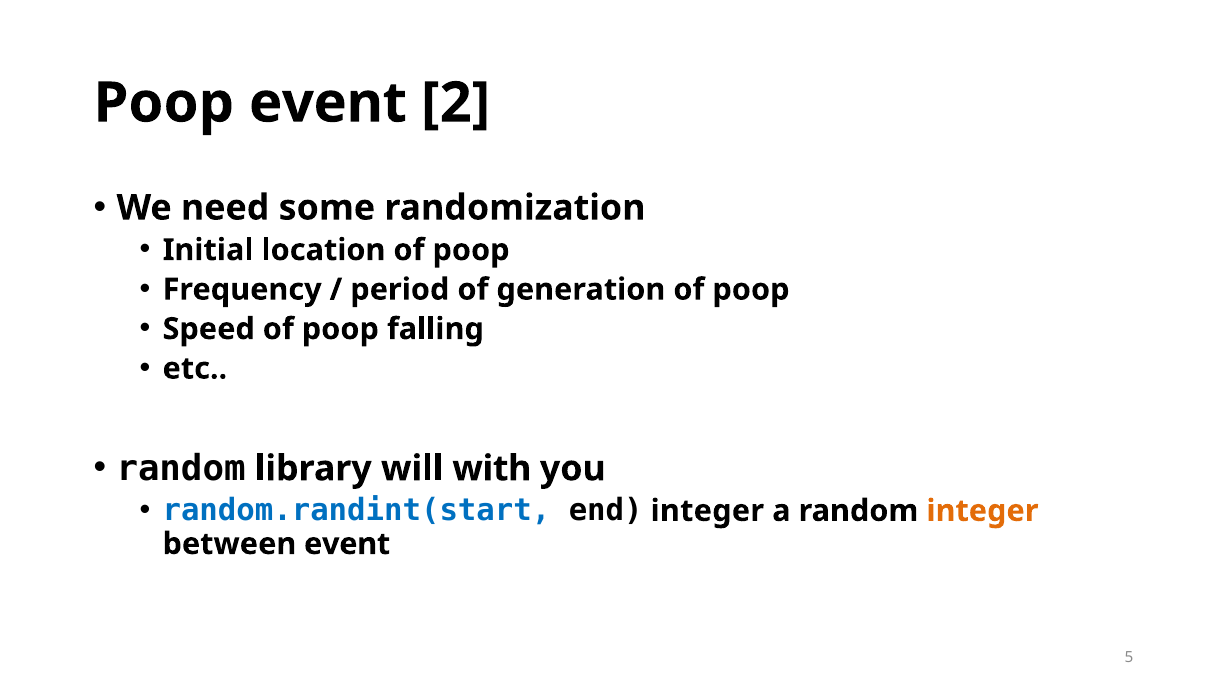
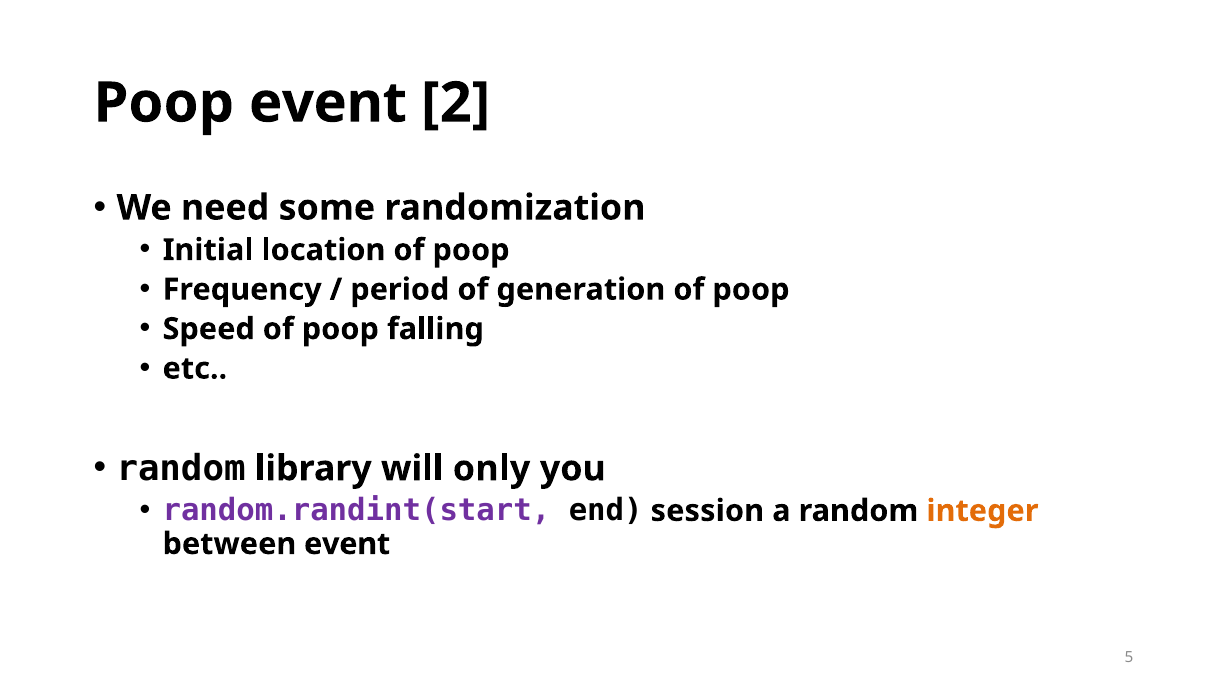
with: with -> only (492, 469)
random.randint(start colour: blue -> purple (356, 511)
end integer: integer -> session (707, 511)
